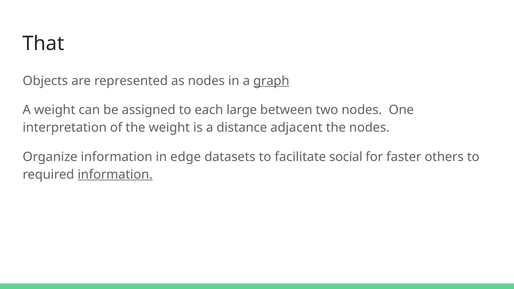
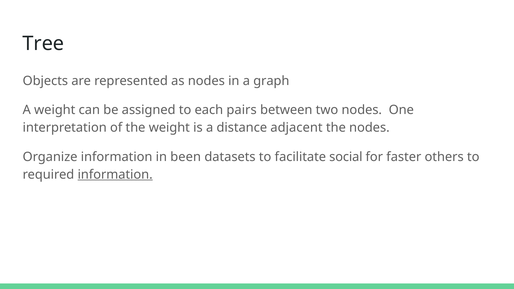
That: That -> Tree (43, 44)
graph underline: present -> none (271, 81)
large: large -> pairs (242, 110)
edge: edge -> been (186, 157)
